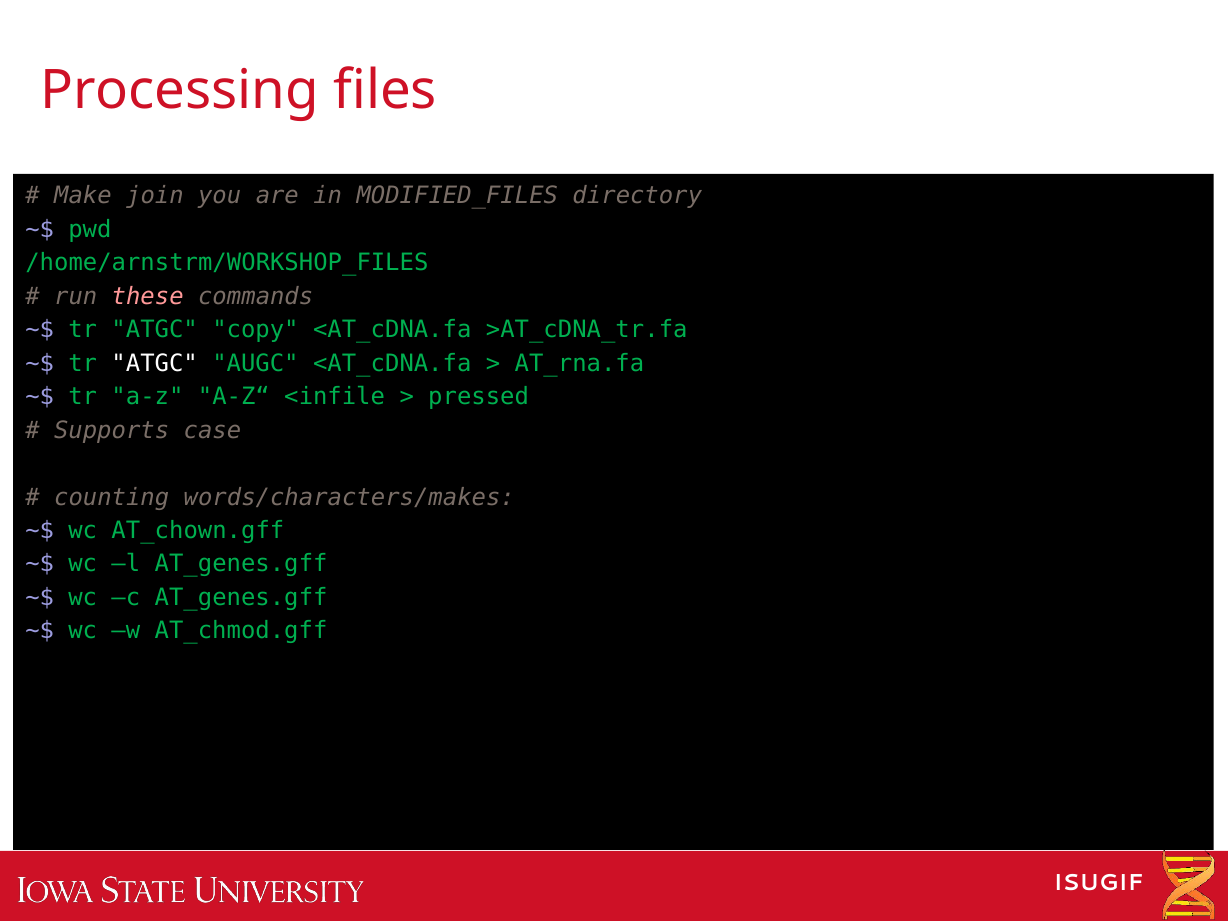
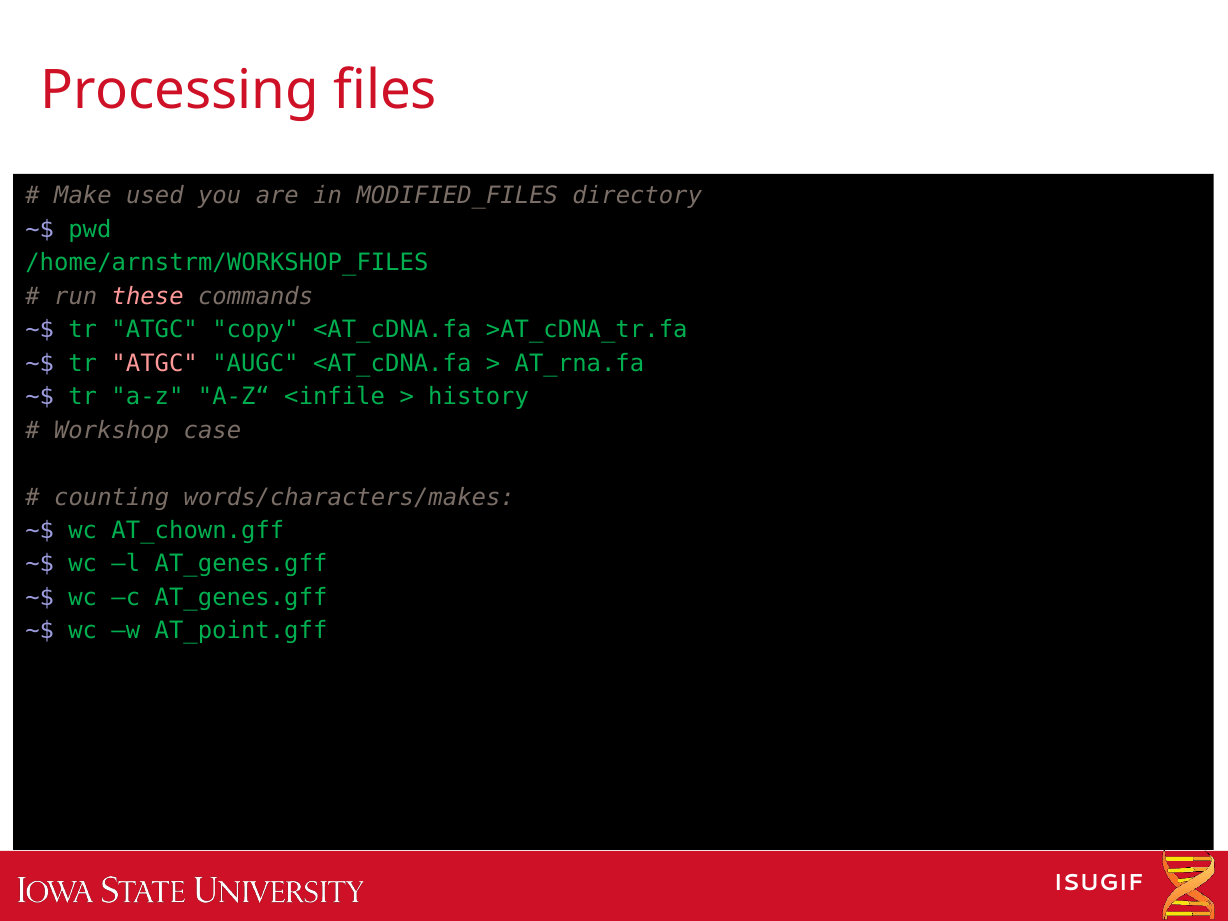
join: join -> used (155, 196)
ATGC colour: white -> pink (155, 363)
pressed: pressed -> history (479, 397)
Supports: Supports -> Workshop (112, 430)
AT_chmod.gff: AT_chmod.gff -> AT_point.gff (241, 631)
